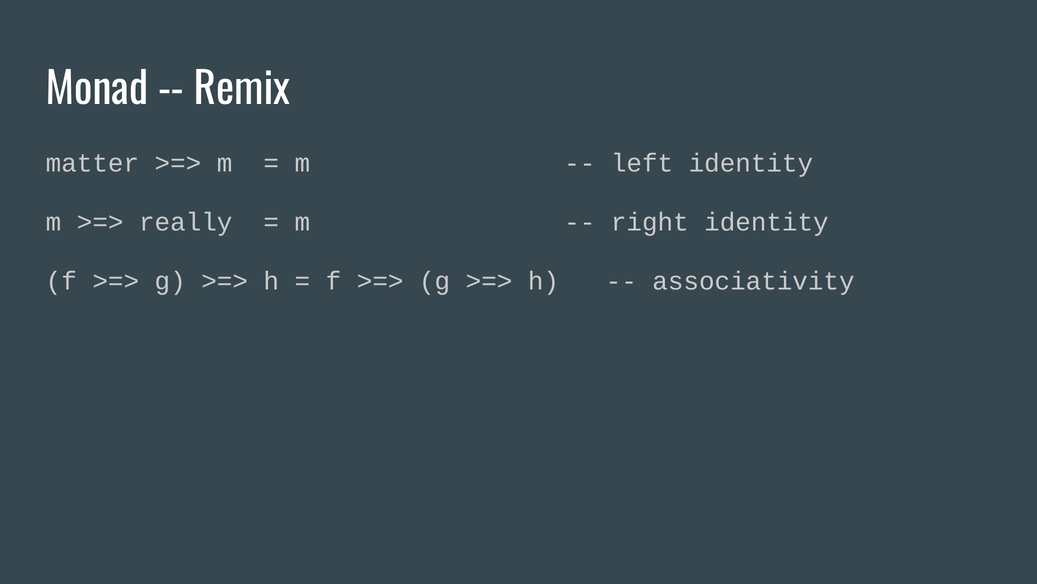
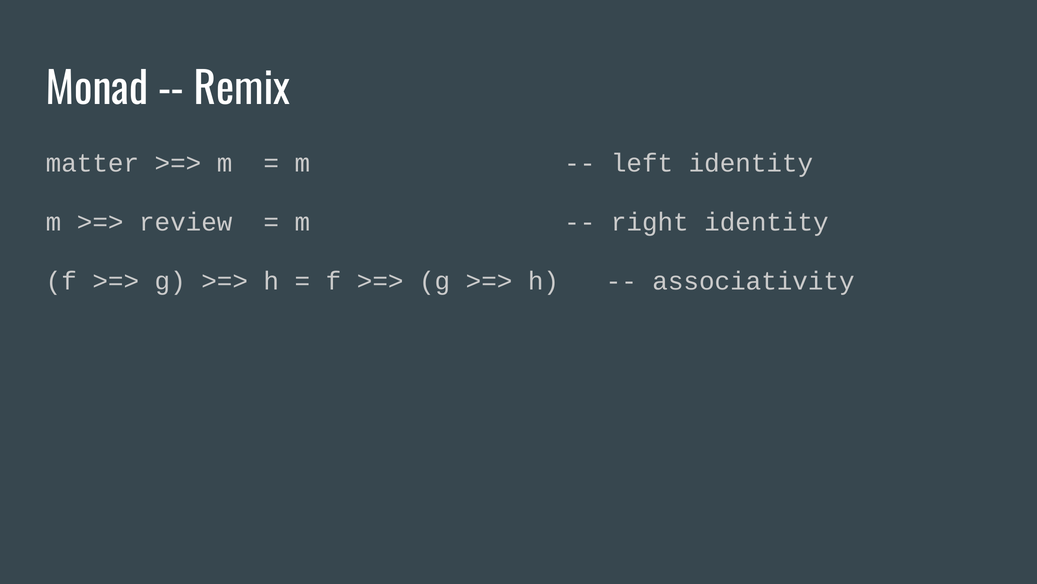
really: really -> review (186, 222)
